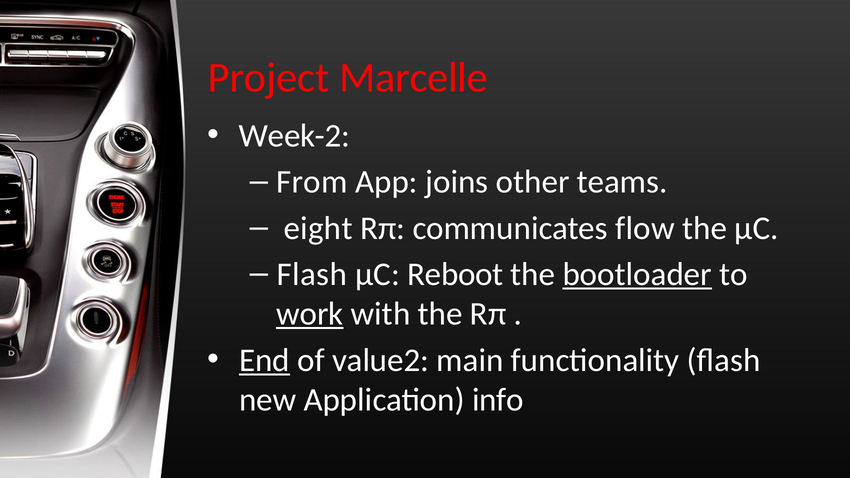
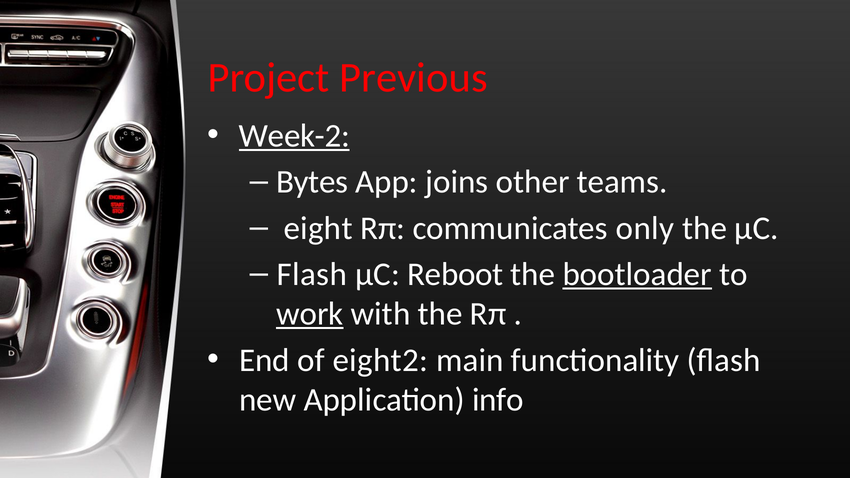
Marcelle: Marcelle -> Previous (413, 78)
Week-2 underline: none -> present (294, 136)
From: From -> Bytes (312, 182)
flow: flow -> only (645, 228)
End underline: present -> none (264, 360)
value2: value2 -> eight2 (380, 360)
